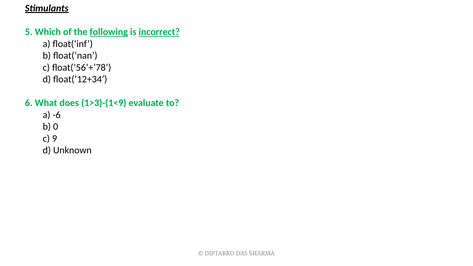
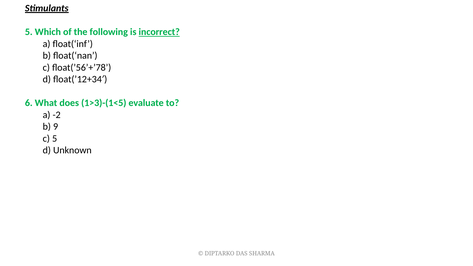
following underline: present -> none (109, 32)
1>3)-(1<9: 1>3)-(1<9 -> 1>3)-(1<5 (104, 103)
-6: -6 -> -2 (57, 115)
0: 0 -> 9 (56, 127)
c 9: 9 -> 5 (55, 138)
